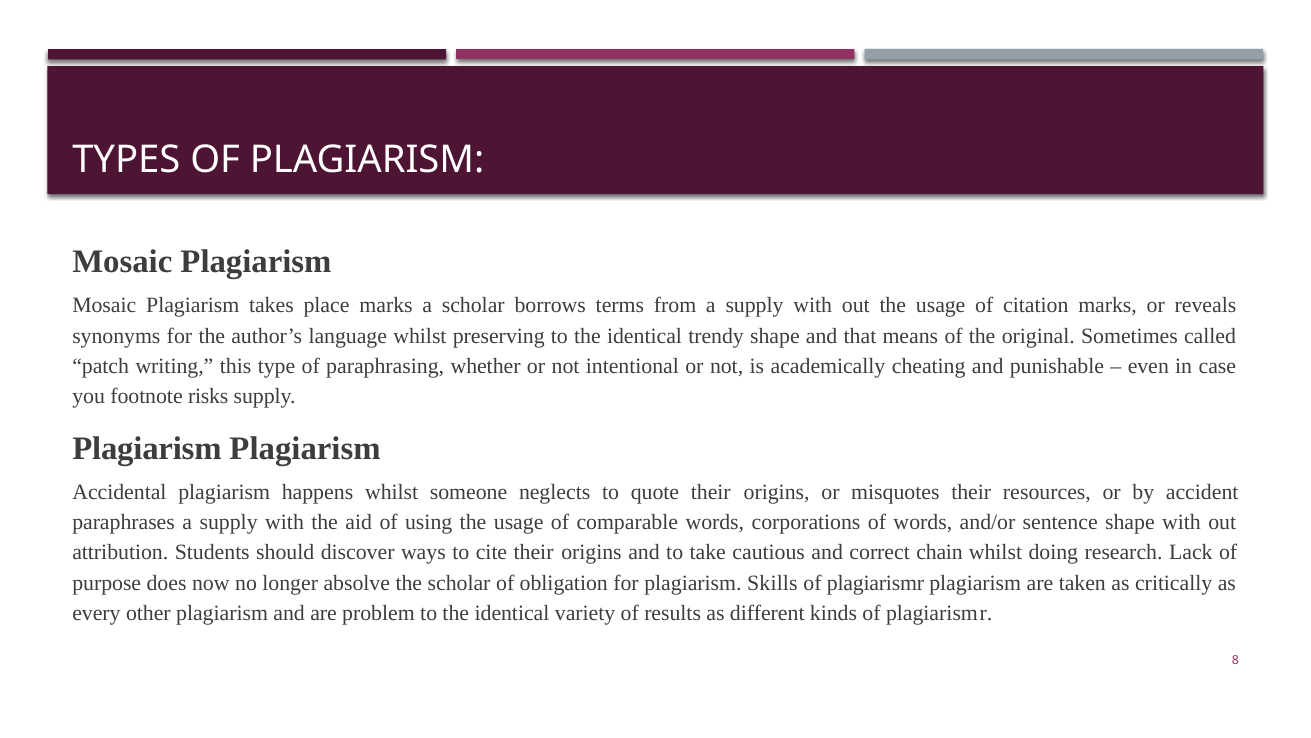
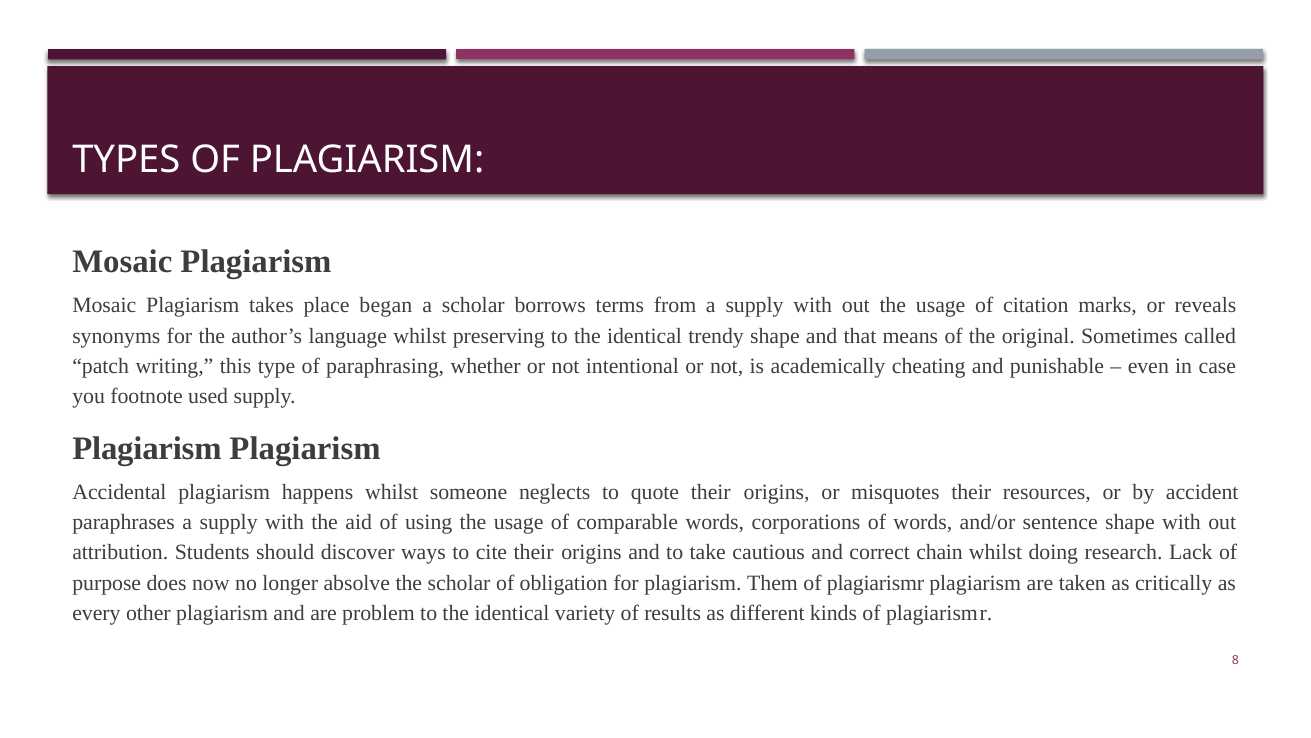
place marks: marks -> began (386, 305)
risks: risks -> used (208, 396)
Skills: Skills -> Them (773, 582)
